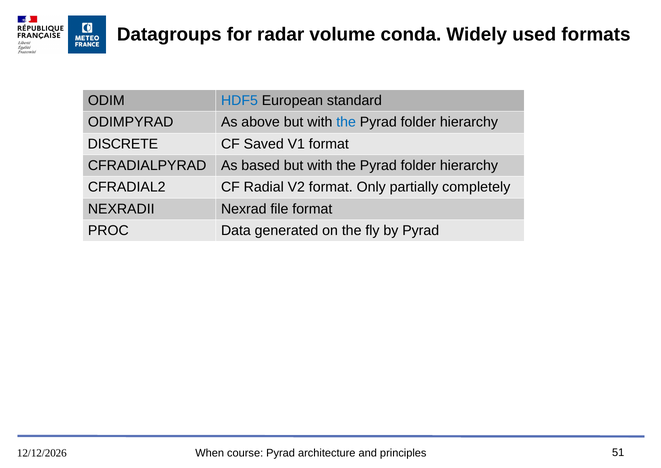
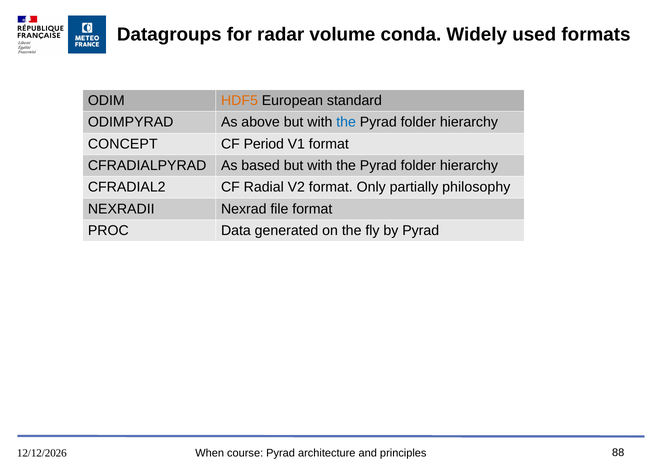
HDF5 colour: blue -> orange (239, 100)
DISCRETE: DISCRETE -> CONCEPT (123, 144)
Saved: Saved -> Period (264, 144)
completely: completely -> philosophy (476, 187)
51: 51 -> 88 (618, 452)
